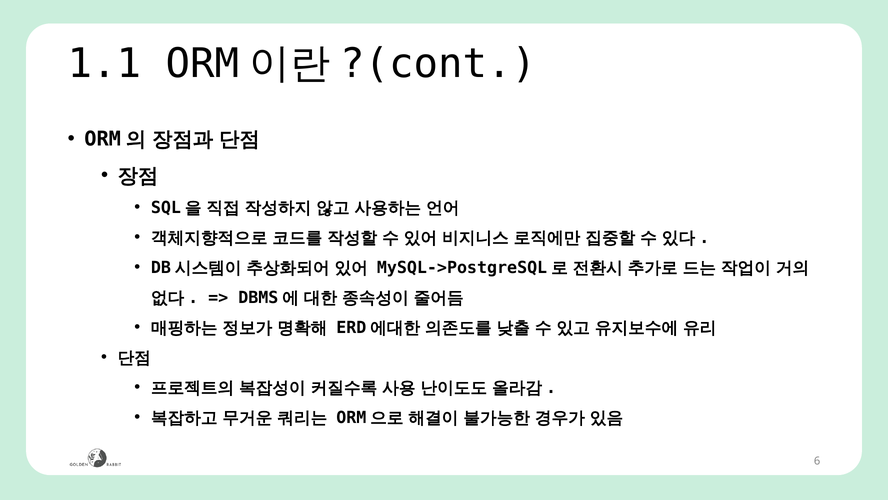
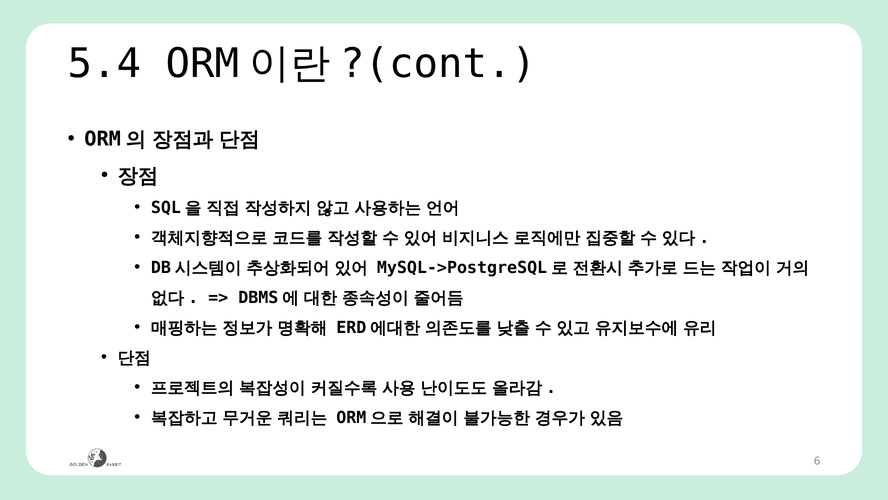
1.1: 1.1 -> 5.4 (104, 64)
